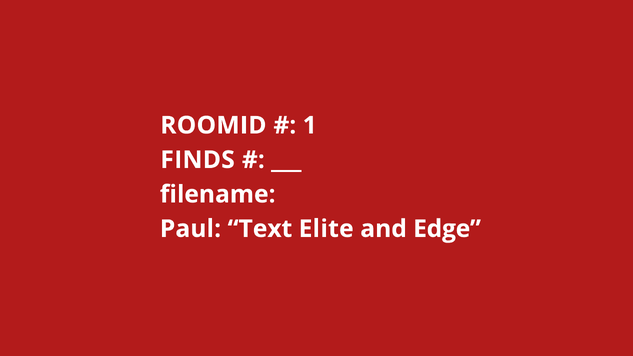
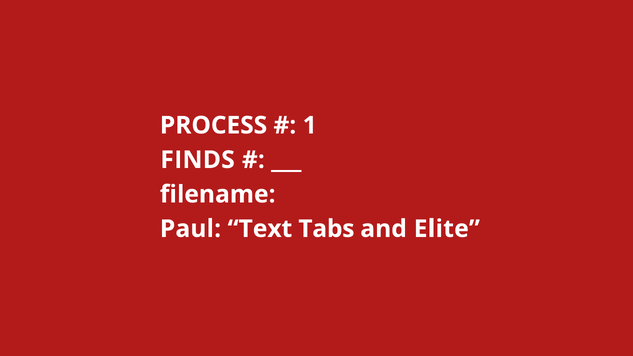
ROOMID: ROOMID -> PROCESS (214, 125)
Elite: Elite -> Tabs (326, 229)
Edge: Edge -> Elite (447, 229)
